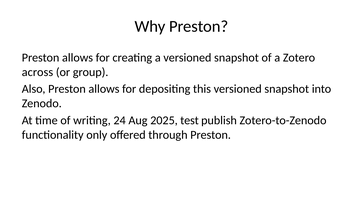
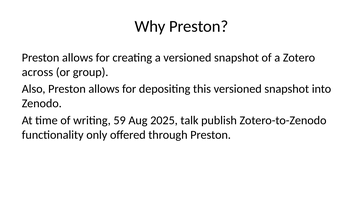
24: 24 -> 59 (120, 120)
test: test -> talk (189, 120)
